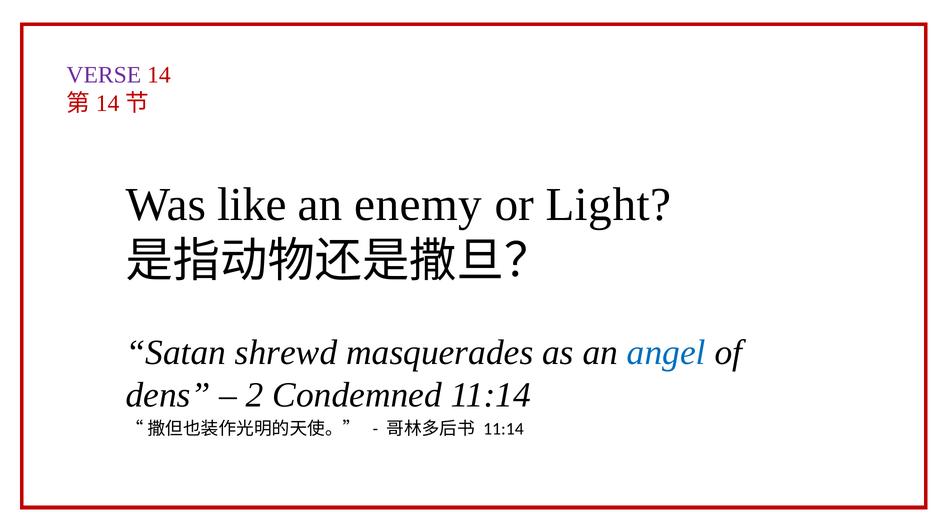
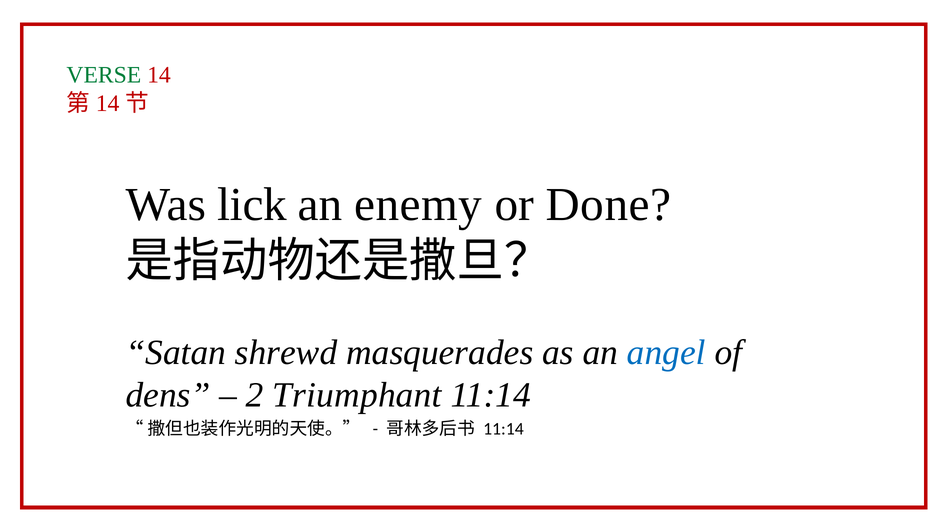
VERSE colour: purple -> green (104, 75)
like: like -> lick (252, 205)
Light: Light -> Done (608, 205)
Condemned: Condemned -> Triumphant (357, 395)
